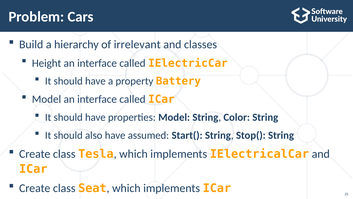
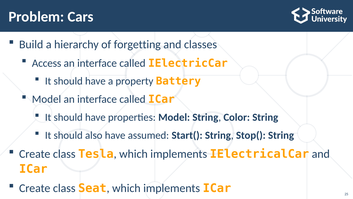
irrelevant: irrelevant -> forgetting (137, 44)
Height: Height -> Access (47, 63)
